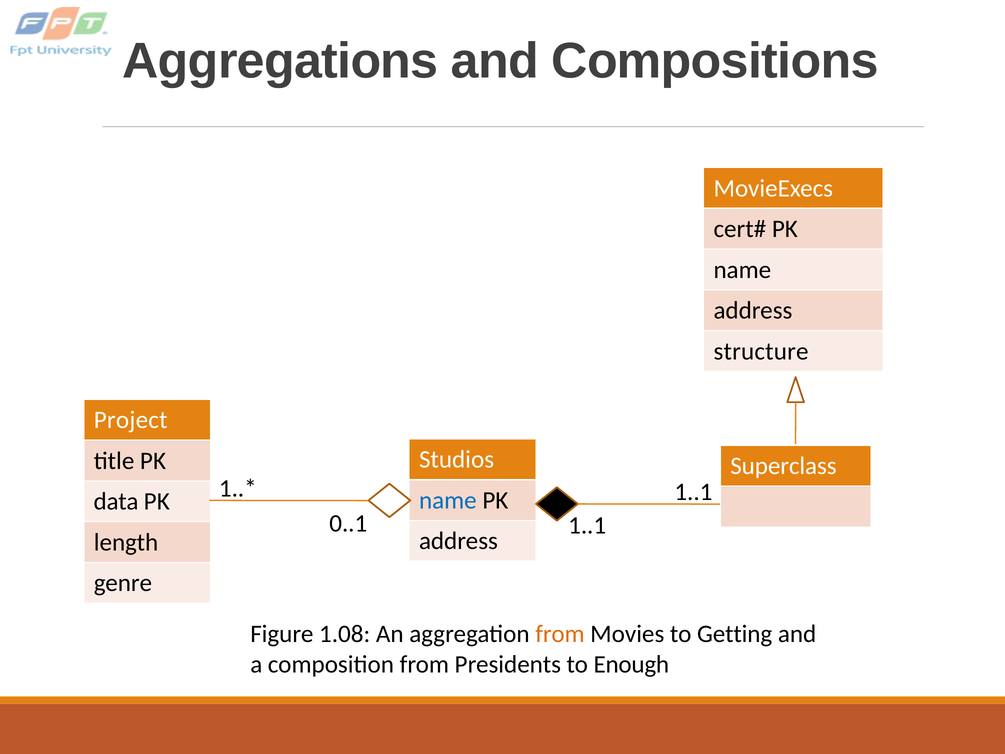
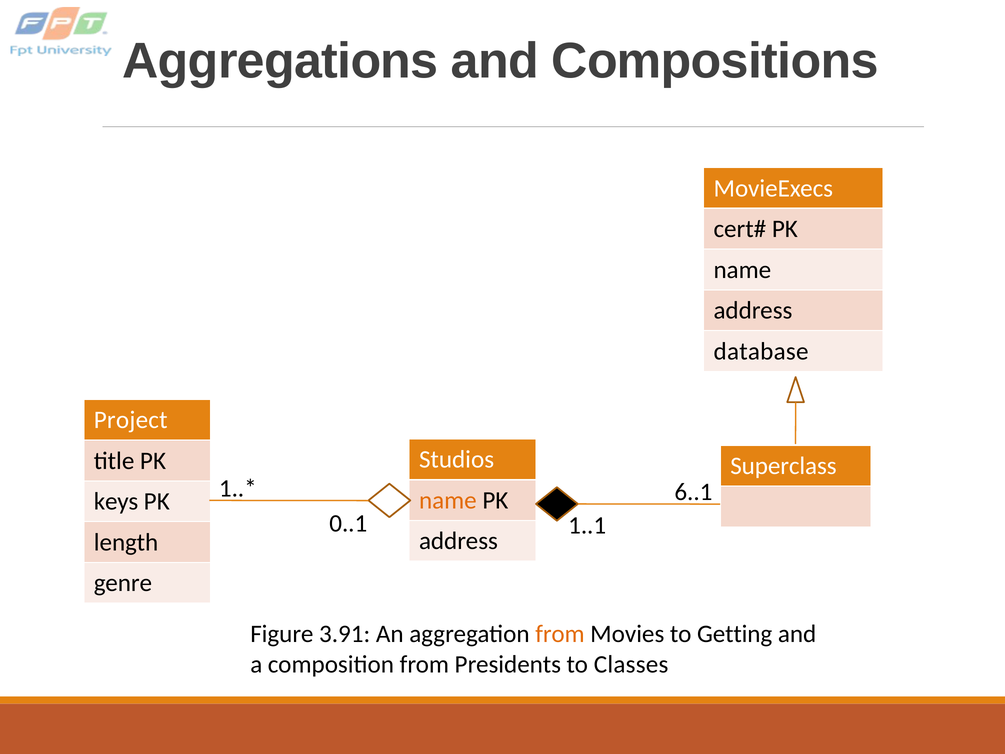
structure: structure -> database (761, 351)
1..1: 1..1 -> 6..1 (693, 492)
name colour: blue -> orange (448, 500)
data: data -> keys (116, 501)
1.08: 1.08 -> 3.91 (345, 634)
Enough: Enough -> Classes (631, 664)
